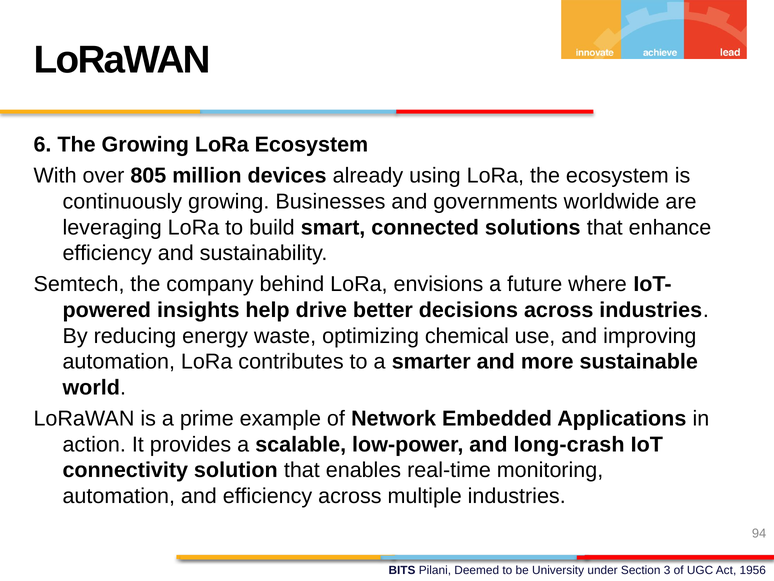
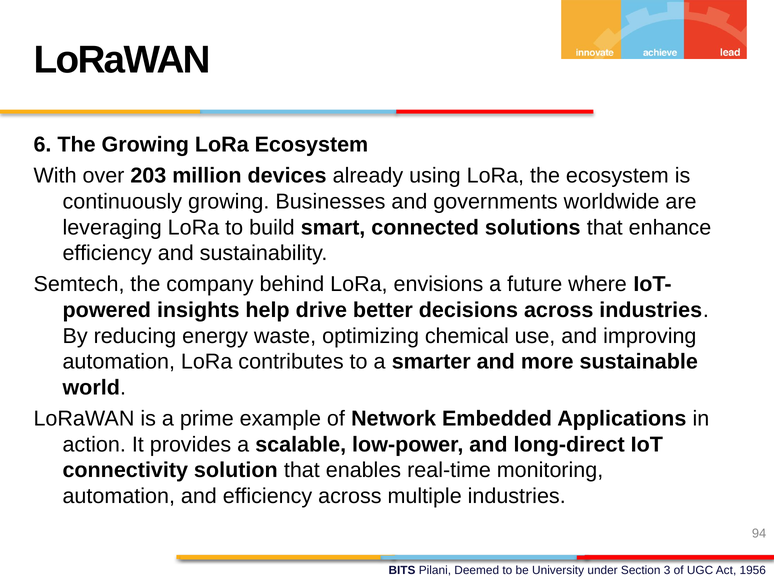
805: 805 -> 203 (148, 176)
long-crash: long-crash -> long-direct (569, 444)
